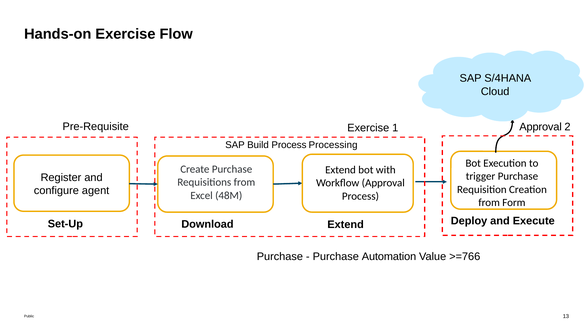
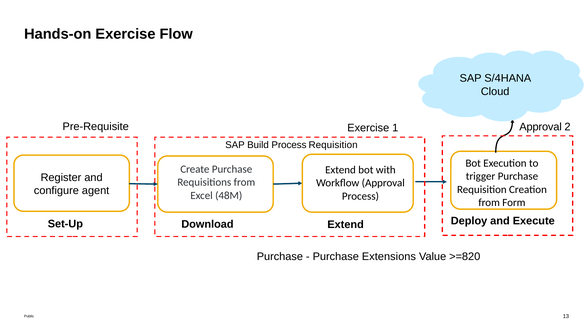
Process Processing: Processing -> Requisition (333, 145)
Automation: Automation -> Extensions (389, 257)
>=766: >=766 -> >=820 (465, 257)
